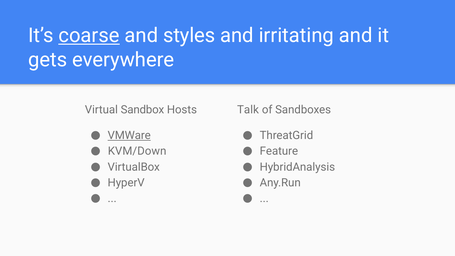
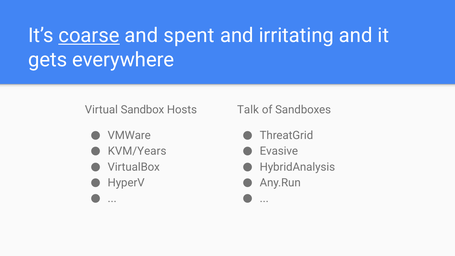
styles: styles -> spent (189, 35)
VMWare underline: present -> none (129, 136)
KVM/Down: KVM/Down -> KVM/Years (137, 151)
Feature: Feature -> Evasive (279, 151)
